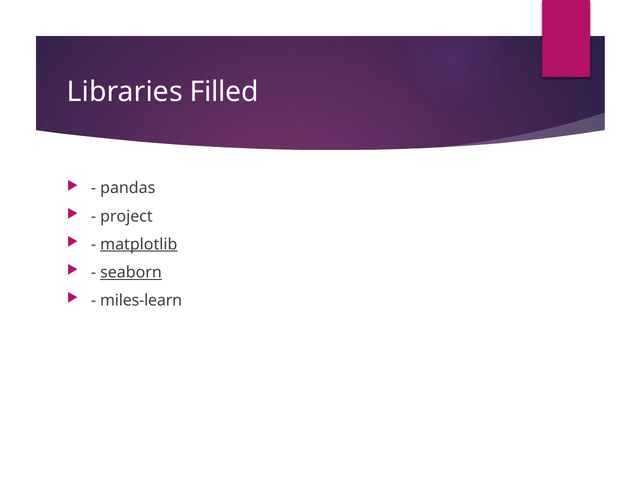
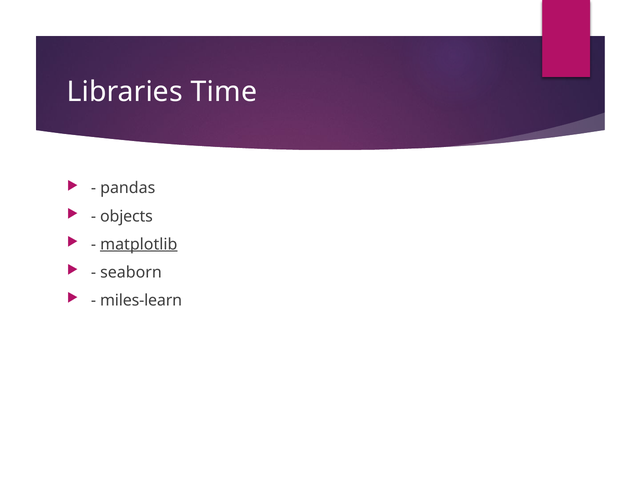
Filled: Filled -> Time (224, 92)
project: project -> objects (126, 216)
seaborn underline: present -> none (131, 272)
